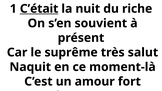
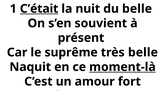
du riche: riche -> belle (137, 9)
très salut: salut -> belle (143, 52)
moment-là underline: none -> present (122, 67)
